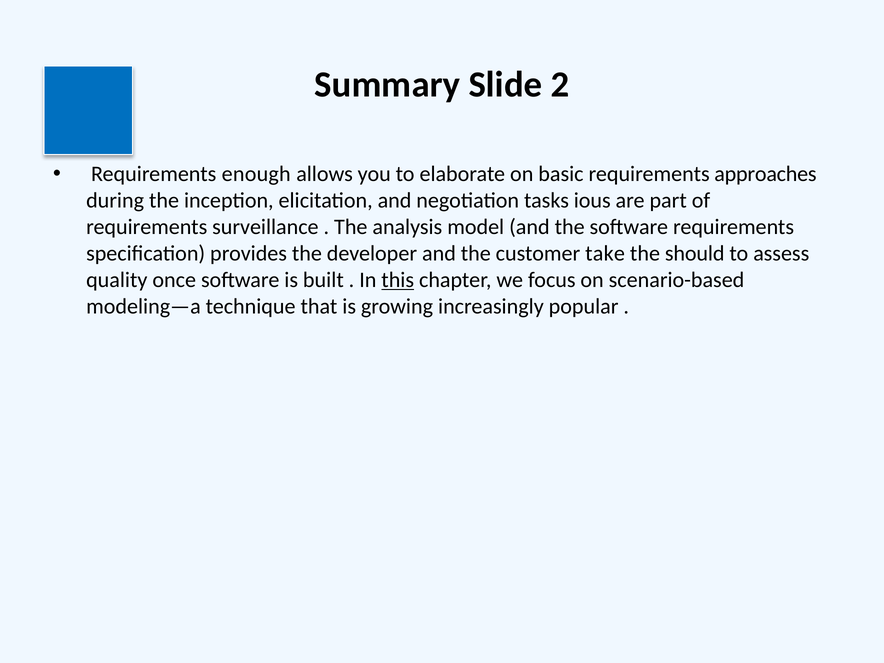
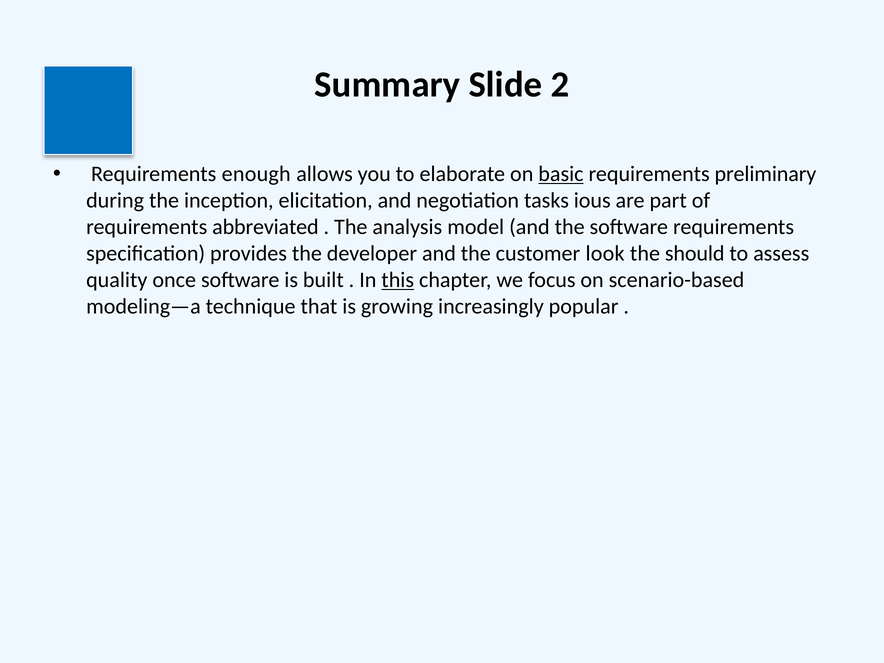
basic underline: none -> present (561, 174)
approaches: approaches -> preliminary (765, 174)
surveillance: surveillance -> abbreviated (265, 227)
take: take -> look (605, 253)
